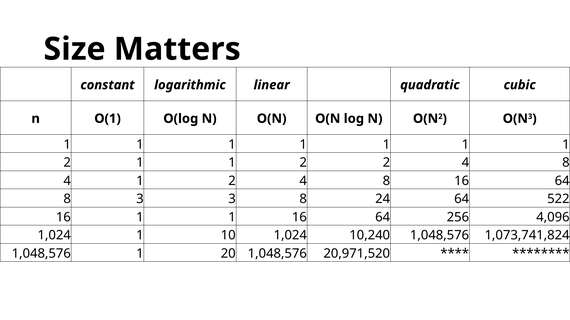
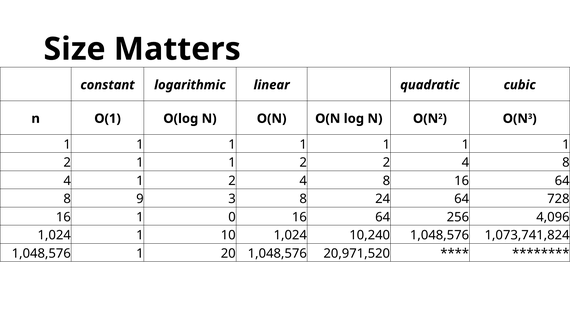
8 3: 3 -> 9 (140, 199)
522: 522 -> 728 (558, 199)
16 1 1: 1 -> 0 (232, 218)
